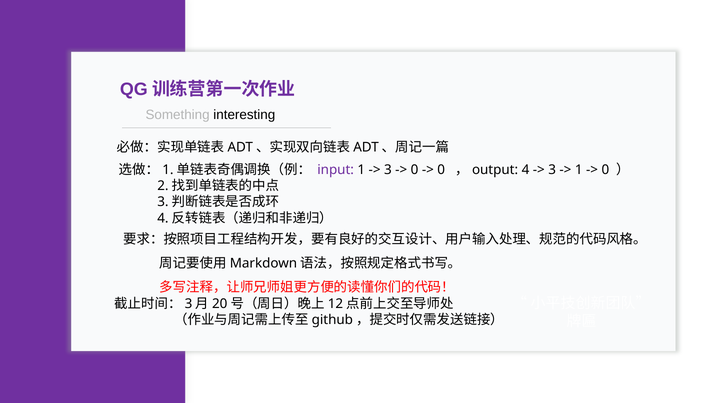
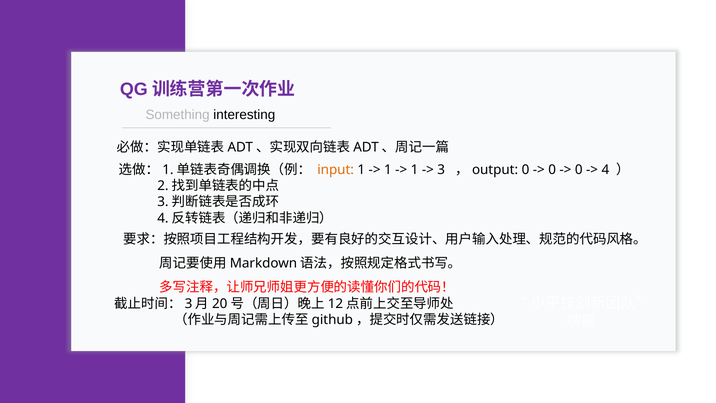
input colour: purple -> orange (336, 170)
3: 3 -> 1 (388, 170)
0: 0 -> 1 (415, 170)
0: 0 -> 3 (441, 170)
，output 4: 4 -> 0 (525, 170)
3: 3 -> 0 (552, 170)
1: 1 -> 0 (579, 170)
0: 0 -> 4 (605, 170)
